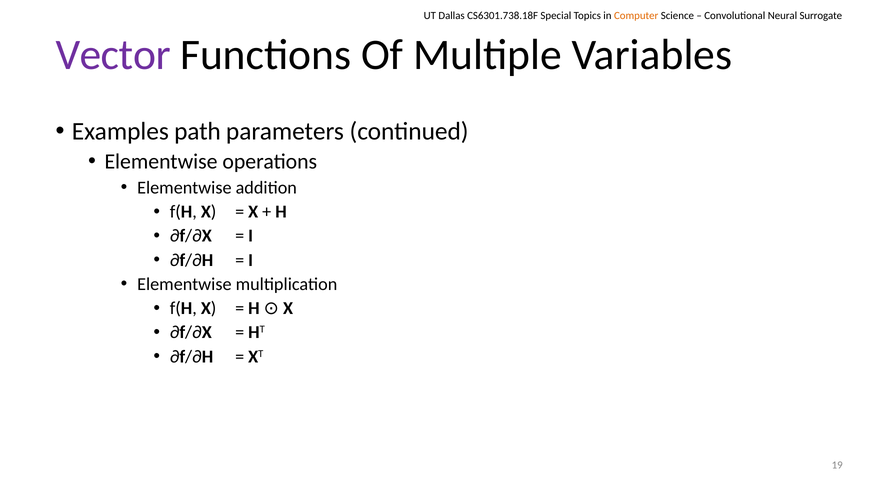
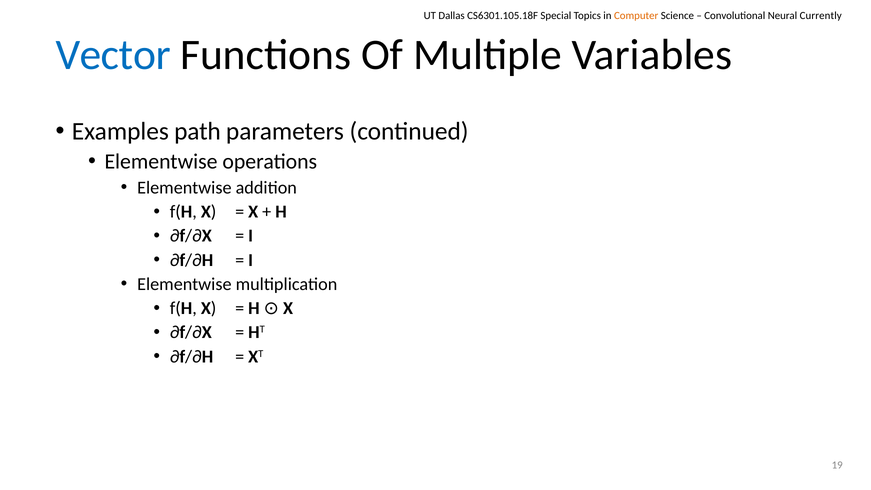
CS6301.738.18F: CS6301.738.18F -> CS6301.105.18F (503, 15)
Surrogate: Surrogate -> Currently (821, 15)
Vector colour: purple -> blue (113, 55)
